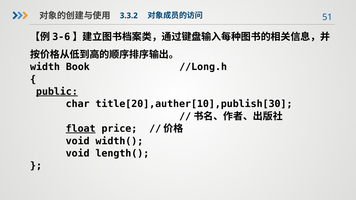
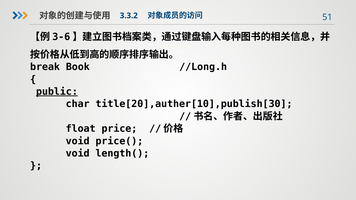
width: width -> break (45, 67)
float underline: present -> none (81, 129)
width(: width( -> price( (119, 141)
